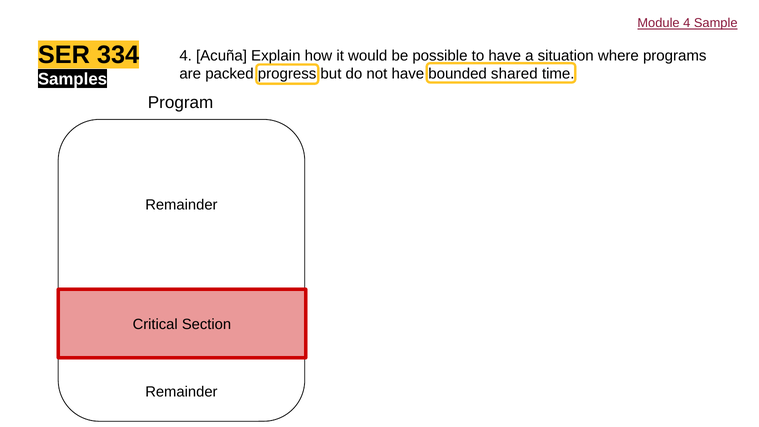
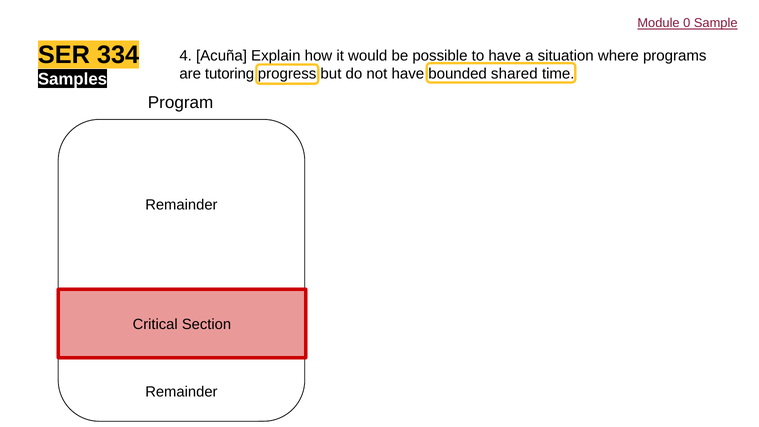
Module 4: 4 -> 0 (687, 23)
packed: packed -> tutoring (230, 74)
